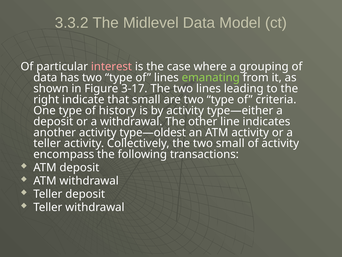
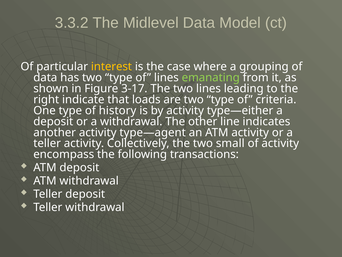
interest colour: pink -> yellow (111, 67)
that small: small -> loads (146, 99)
type—oldest: type—oldest -> type—agent (153, 132)
